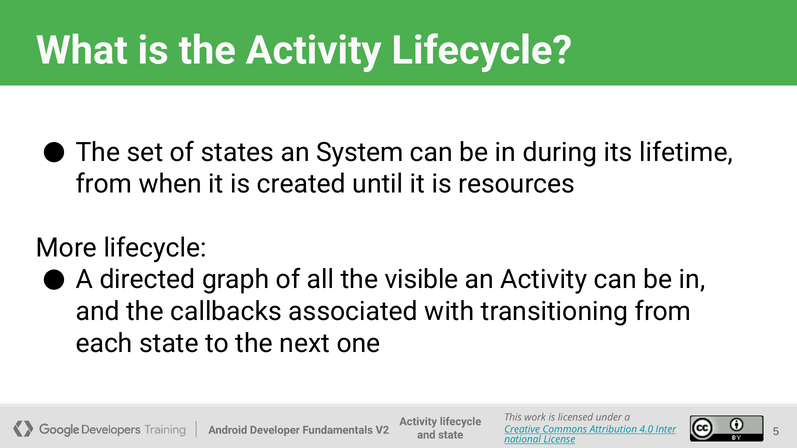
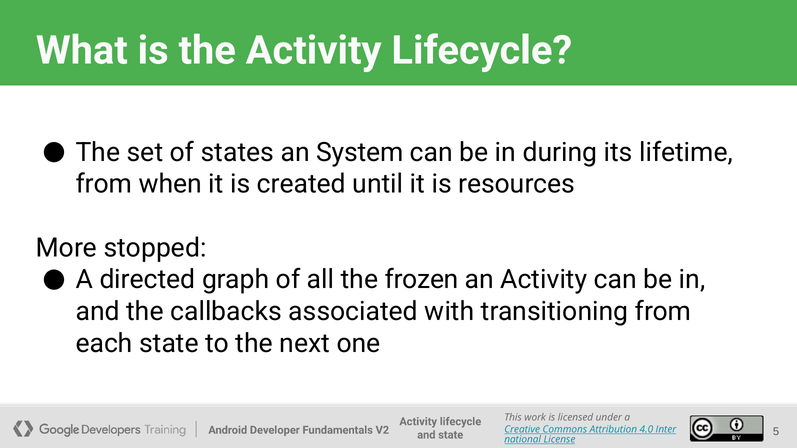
More lifecycle: lifecycle -> stopped (155, 248)
visible: visible -> frozen (422, 280)
